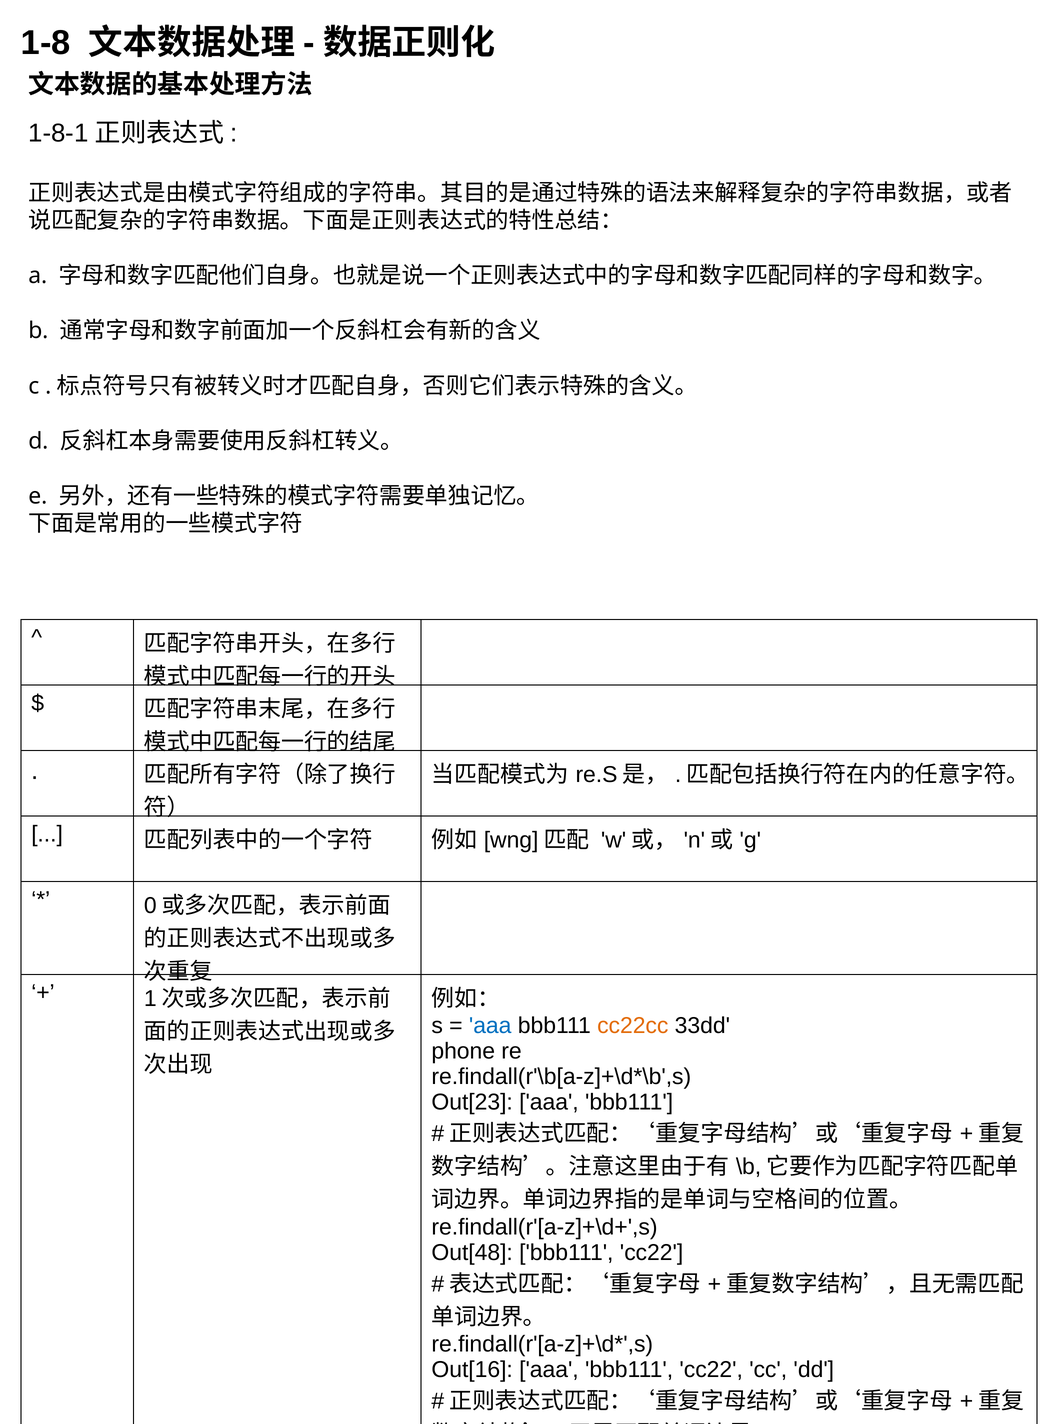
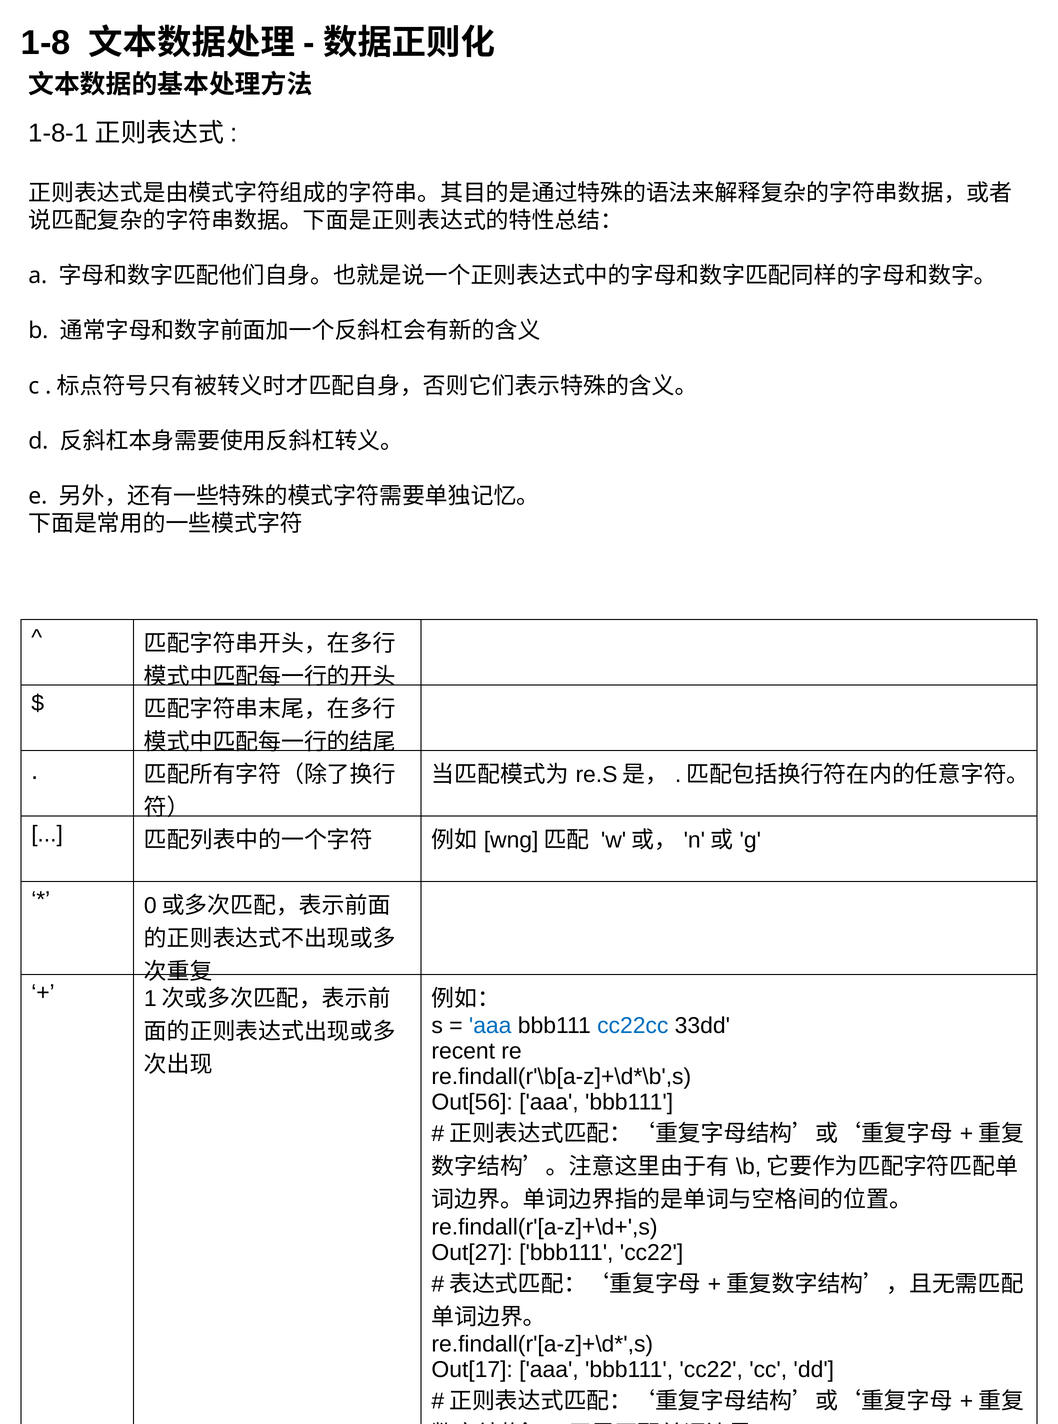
cc22cc colour: orange -> blue (633, 1026)
phone: phone -> recent (463, 1051)
Out[23: Out[23 -> Out[56 (472, 1102)
Out[48: Out[48 -> Out[27 (472, 1253)
Out[16: Out[16 -> Out[17 (472, 1370)
